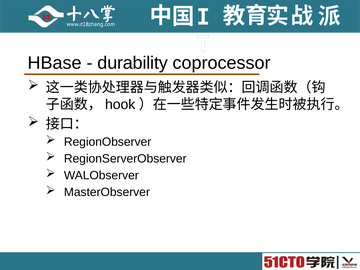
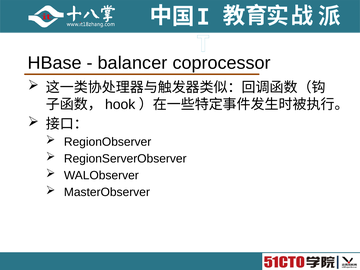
durability: durability -> balancer (132, 63)
